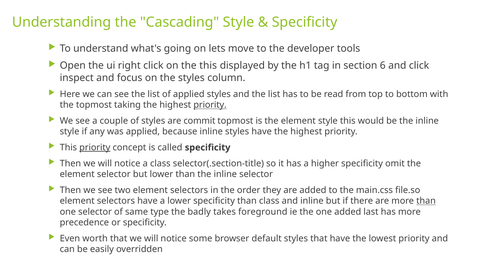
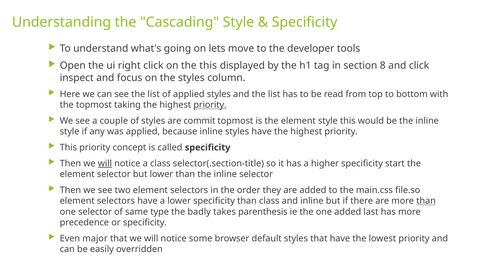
6: 6 -> 8 (383, 66)
priority underline: present -> none (95, 148)
will underline: none -> present (105, 163)
omit: omit -> start (395, 163)
foreground: foreground -> parenthesis (263, 212)
worth: worth -> major (95, 239)
